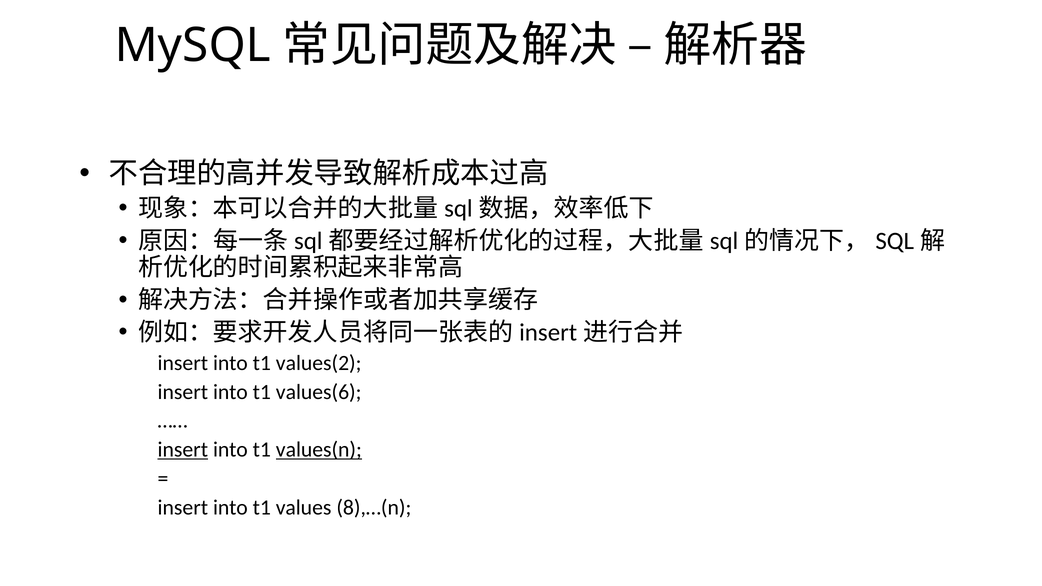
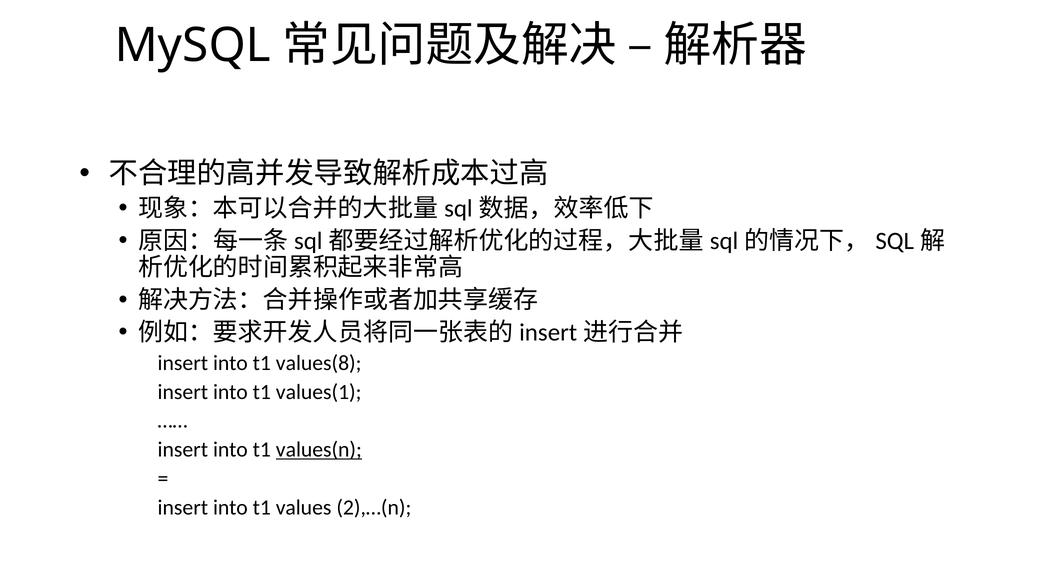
values(2: values(2 -> values(8 (319, 363)
values(6: values(6 -> values(1 (319, 392)
insert underline: present -> none (183, 450)
8),…(n: 8),…(n -> 2),…(n (374, 507)
